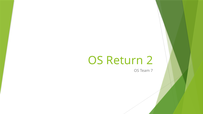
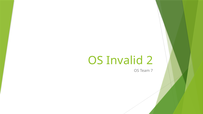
Return: Return -> Invalid (125, 61)
